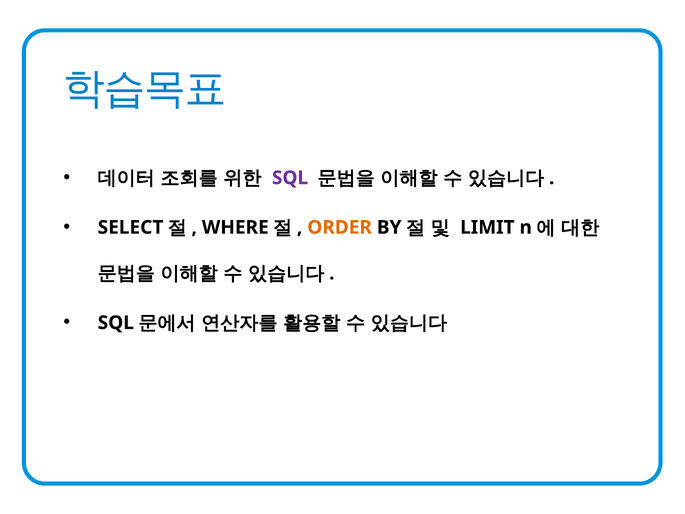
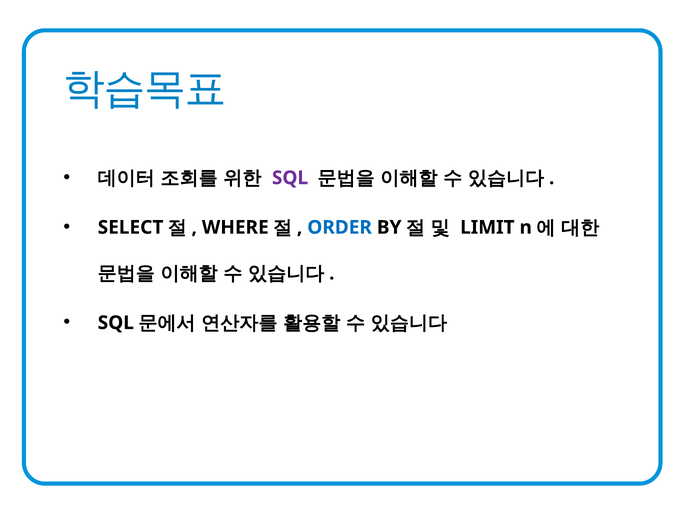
ORDER colour: orange -> blue (340, 227)
